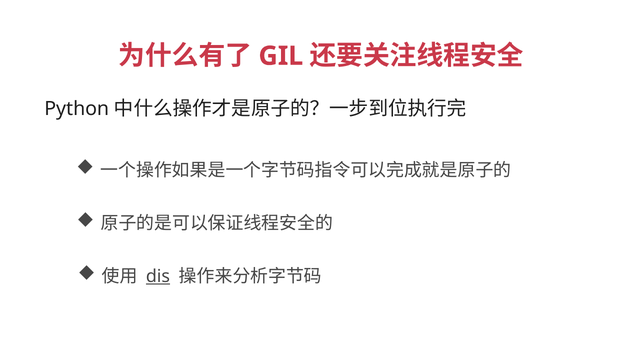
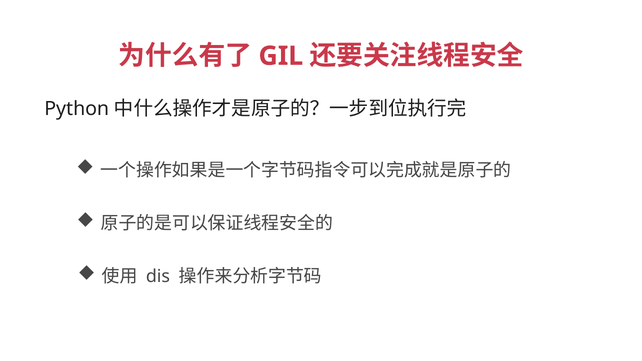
dis underline: present -> none (158, 276)
